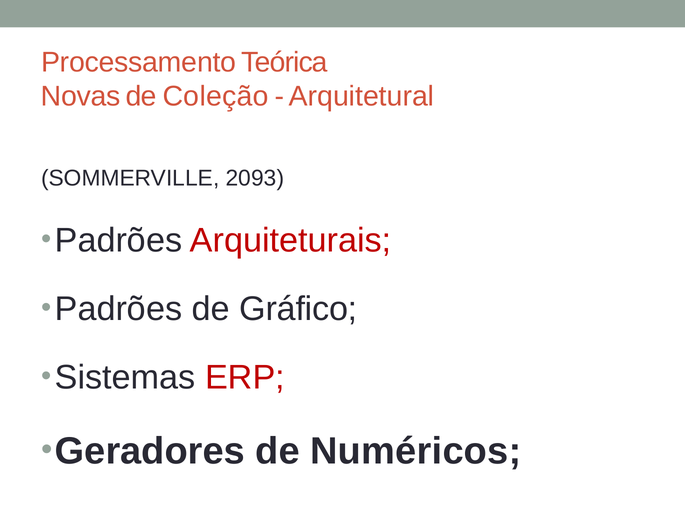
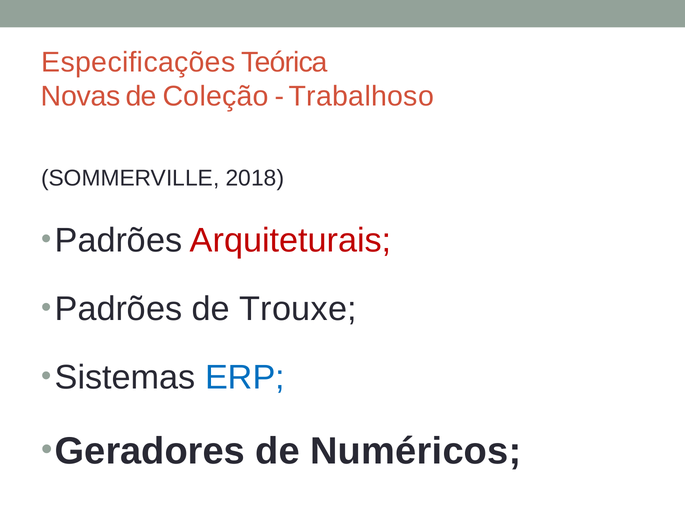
Processamento: Processamento -> Especificações (138, 62)
Arquitetural: Arquitetural -> Trabalhoso (361, 97)
2093: 2093 -> 2018 (255, 179)
Gráfico: Gráfico -> Trouxe (298, 309)
ERP colour: red -> blue (245, 378)
